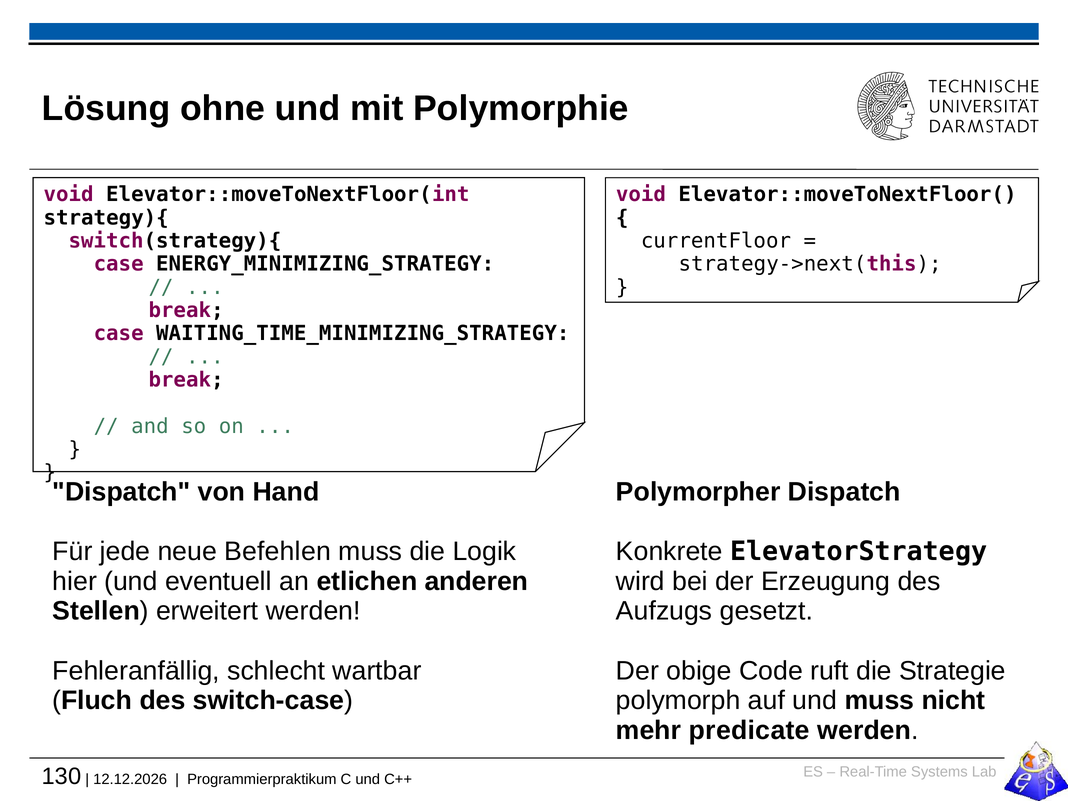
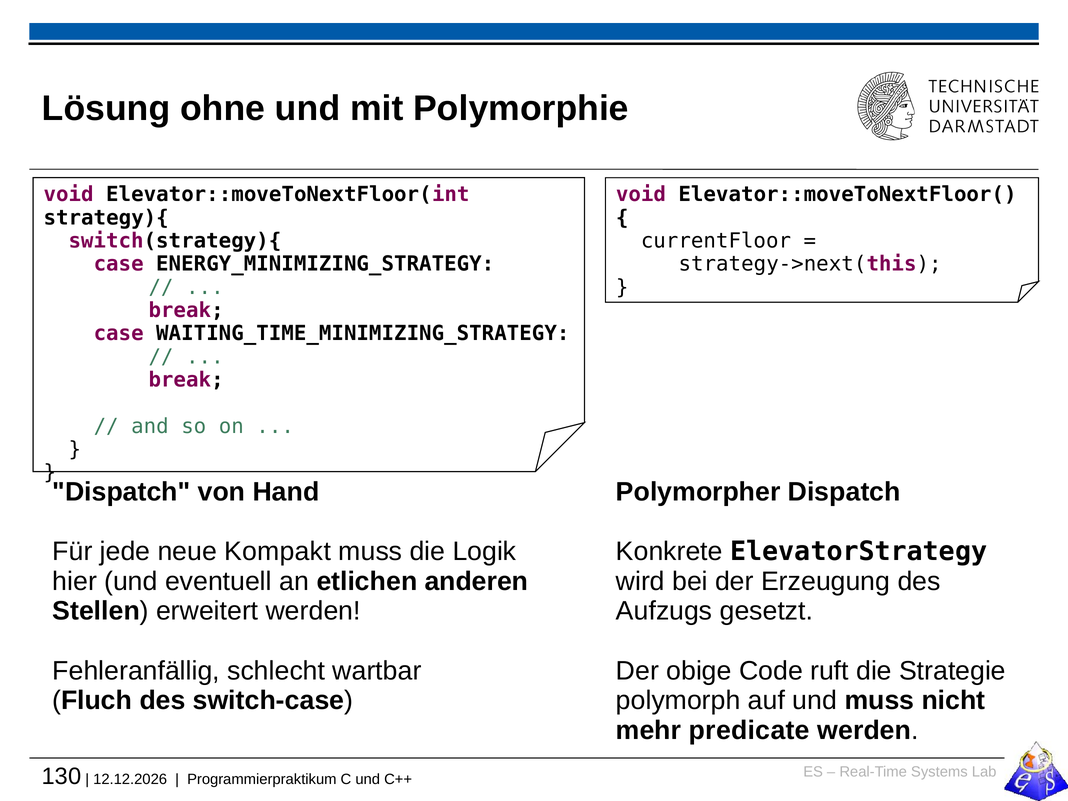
Befehlen: Befehlen -> Kompakt (278, 552)
